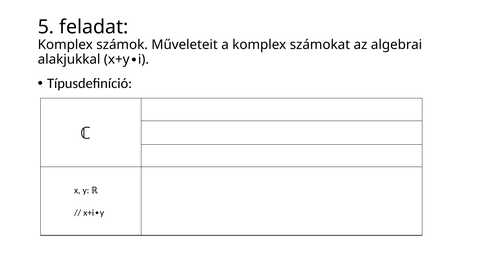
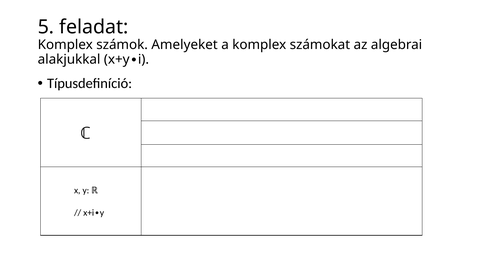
Műveleteit: Műveleteit -> Amelyeket (185, 45)
